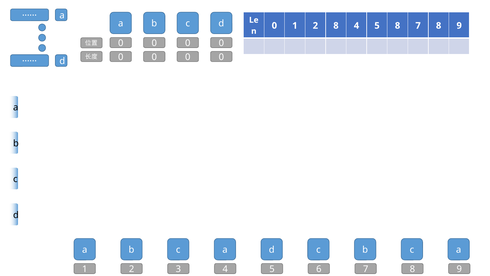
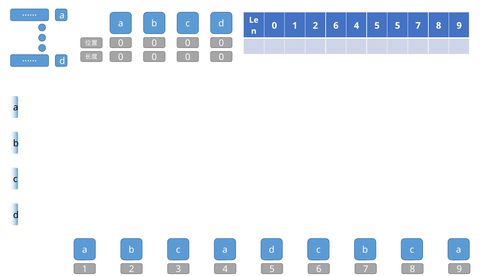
2 8: 8 -> 6 (336, 26)
5 8: 8 -> 5 (398, 26)
